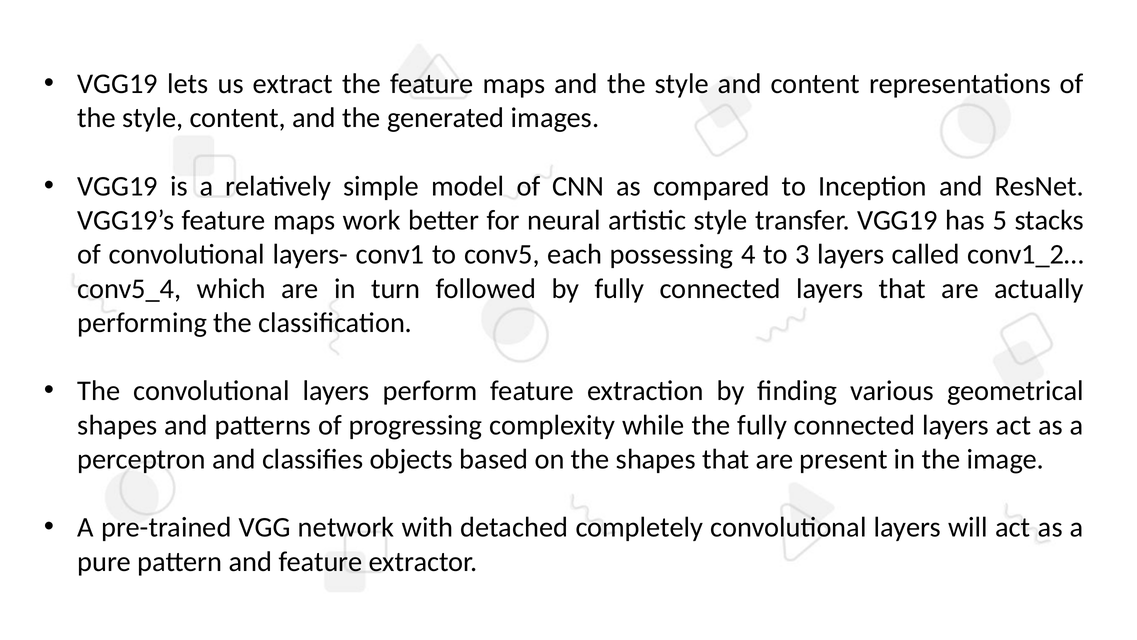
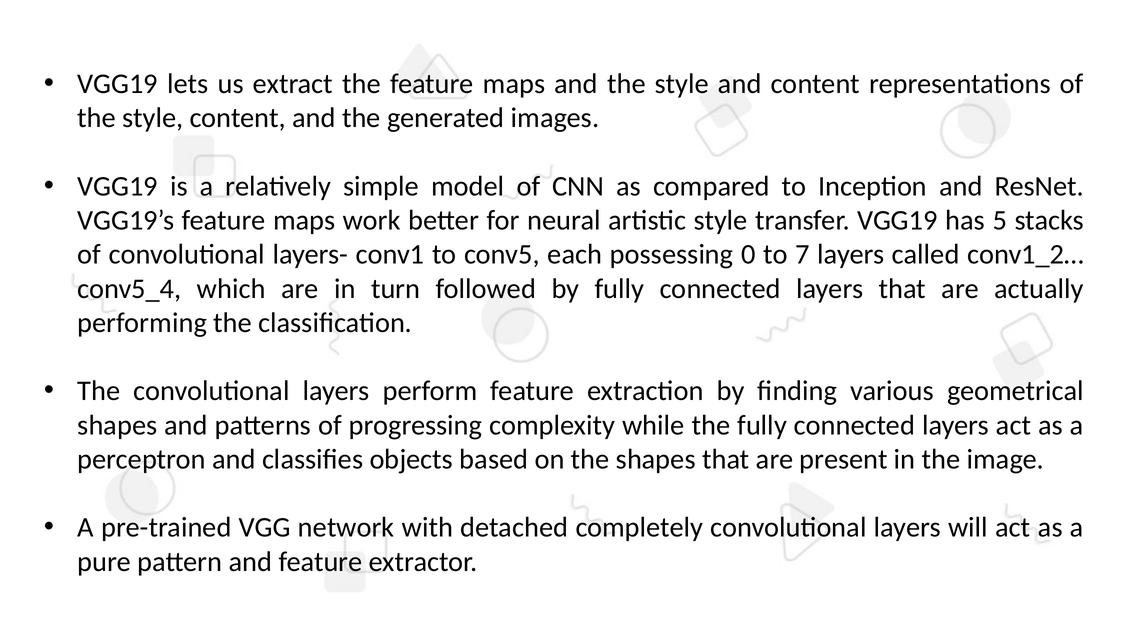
4: 4 -> 0 (748, 254)
3: 3 -> 7 (802, 254)
